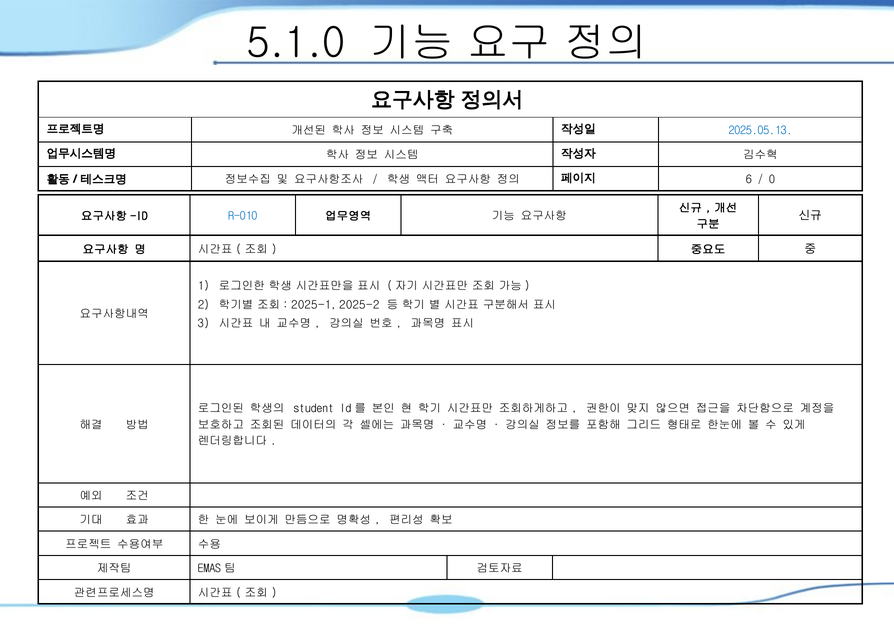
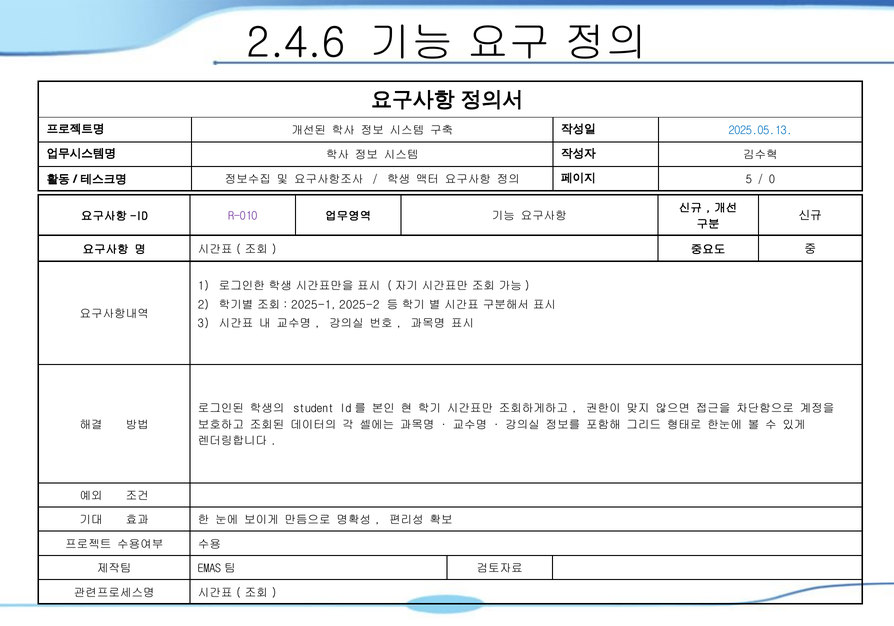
5.1.0: 5.1.0 -> 2.4.6 (296, 43)
6: 6 -> 5 (749, 180)
R-010 colour: blue -> purple (243, 216)
